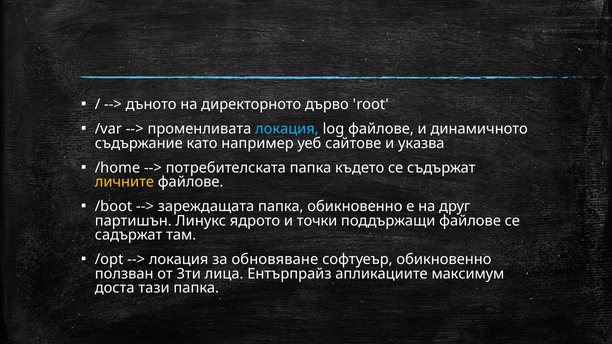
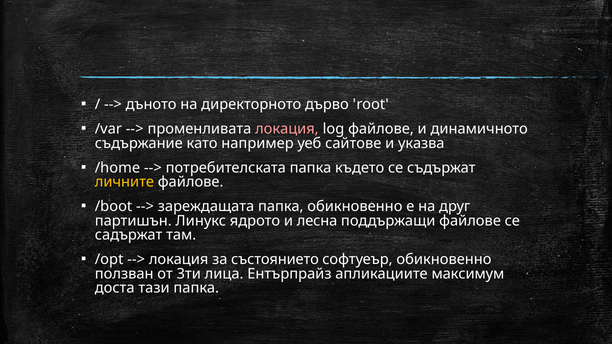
локация colour: light blue -> pink (287, 129)
точки: точки -> лесна (317, 221)
обновяване: обновяване -> състоянието (275, 260)
